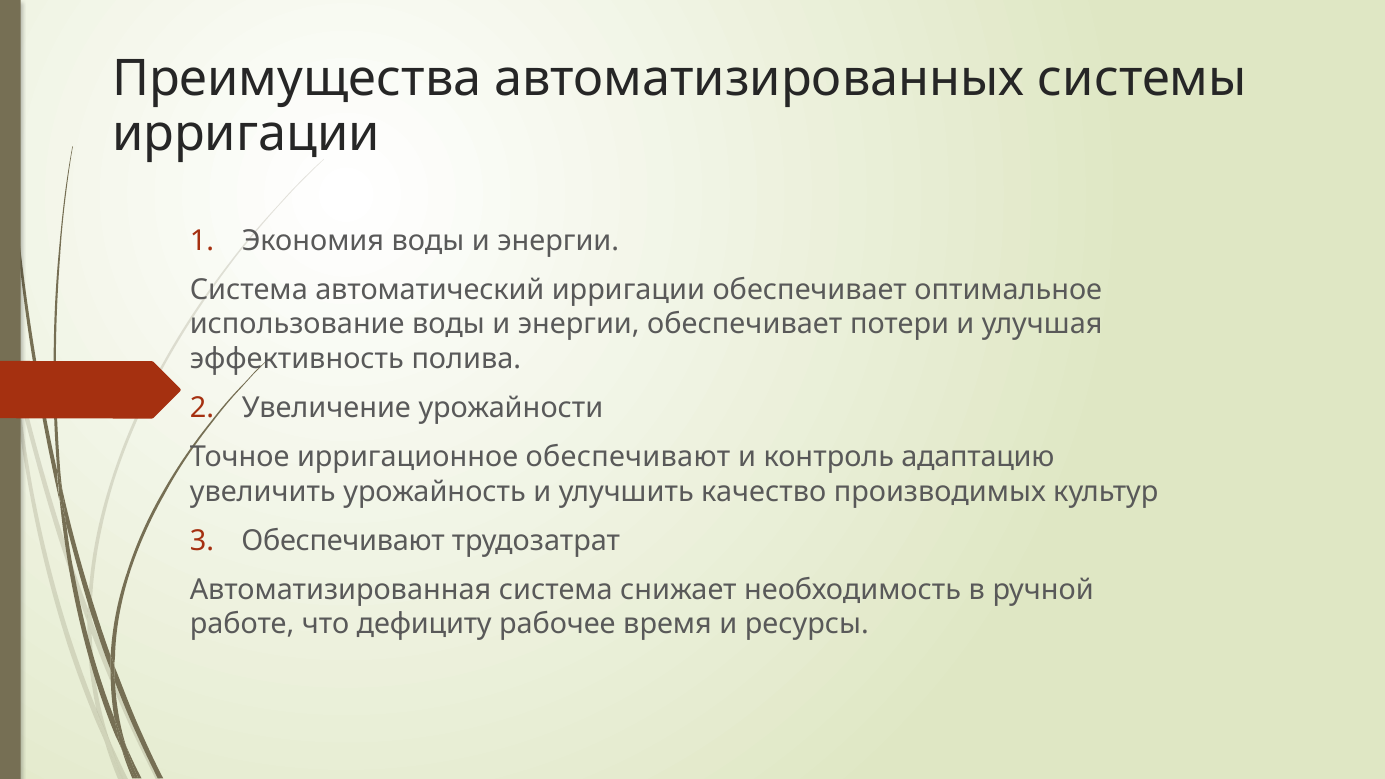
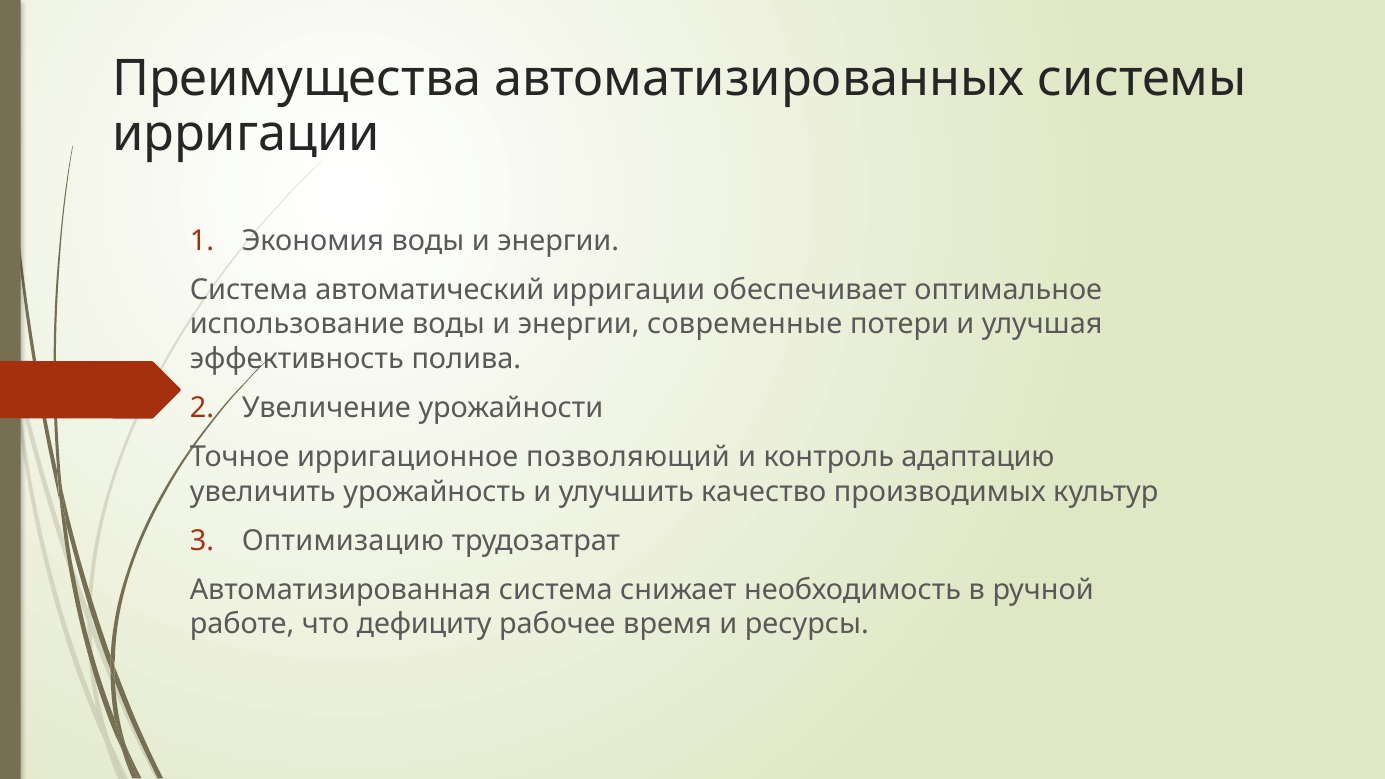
энергии обеспечивает: обеспечивает -> современные (745, 324)
ирригационное обеспечивают: обеспечивают -> позволяющий (628, 457)
Обеспечивают: Обеспечивают -> Оптимизацию (343, 541)
